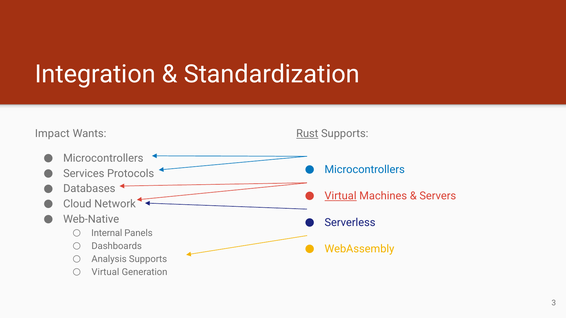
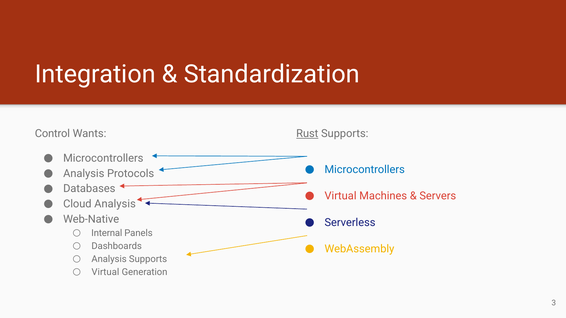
Impact: Impact -> Control (52, 134)
Services: Services -> Analysis (84, 174)
Virtual underline: present -> none (341, 196)
Cloud Network: Network -> Analysis (115, 204)
